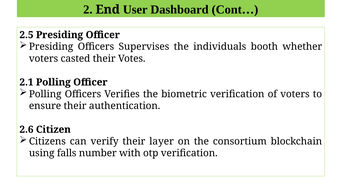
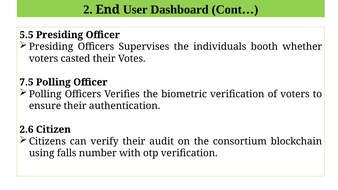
2.5: 2.5 -> 5.5 (26, 35)
2.1: 2.1 -> 7.5 (26, 82)
layer: layer -> audit (162, 141)
